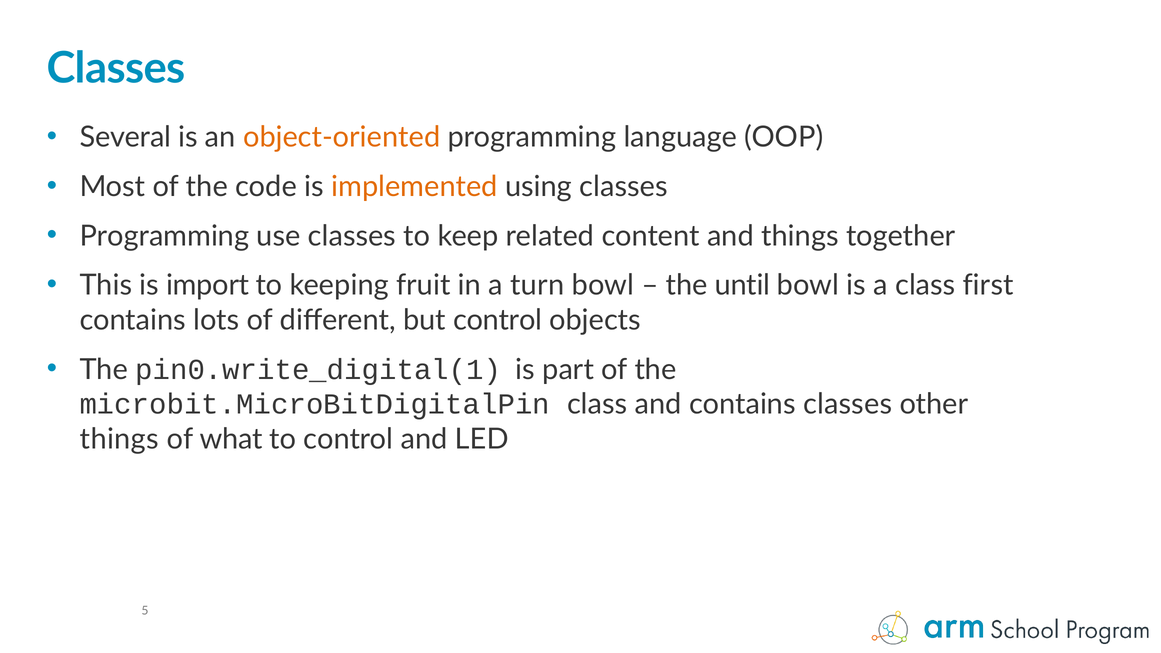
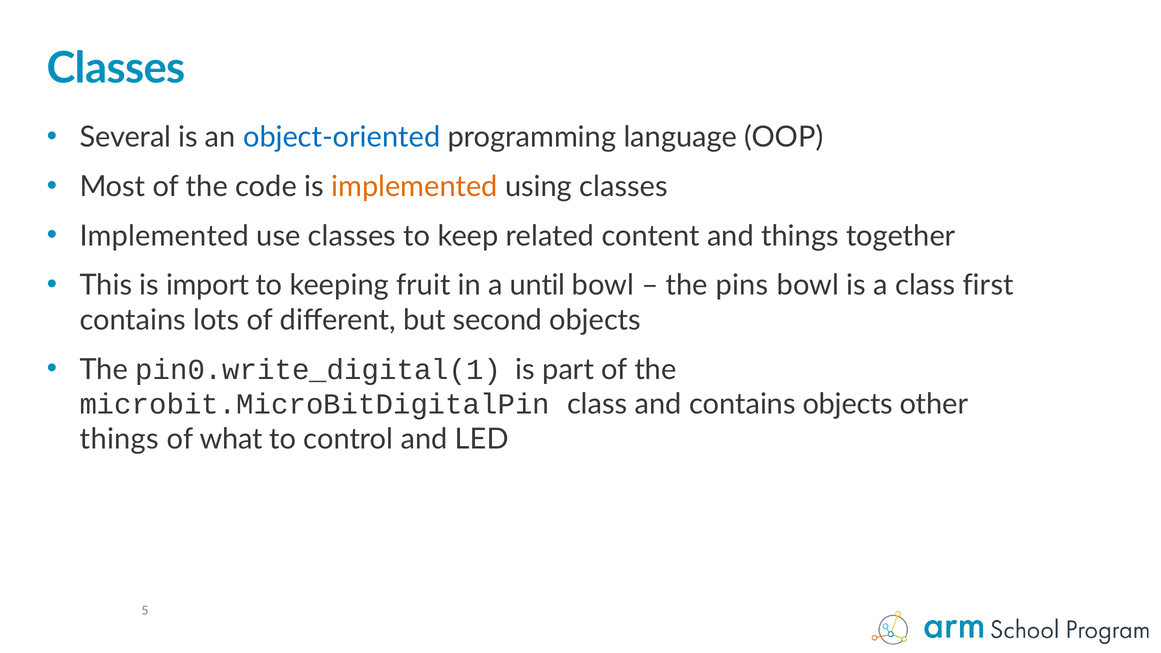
object-oriented colour: orange -> blue (342, 137)
Programming: Programming -> Implemented (164, 236)
turn: turn -> until (538, 285)
until: until -> pins (742, 285)
but control: control -> second (498, 320)
contains classes: classes -> objects (848, 404)
